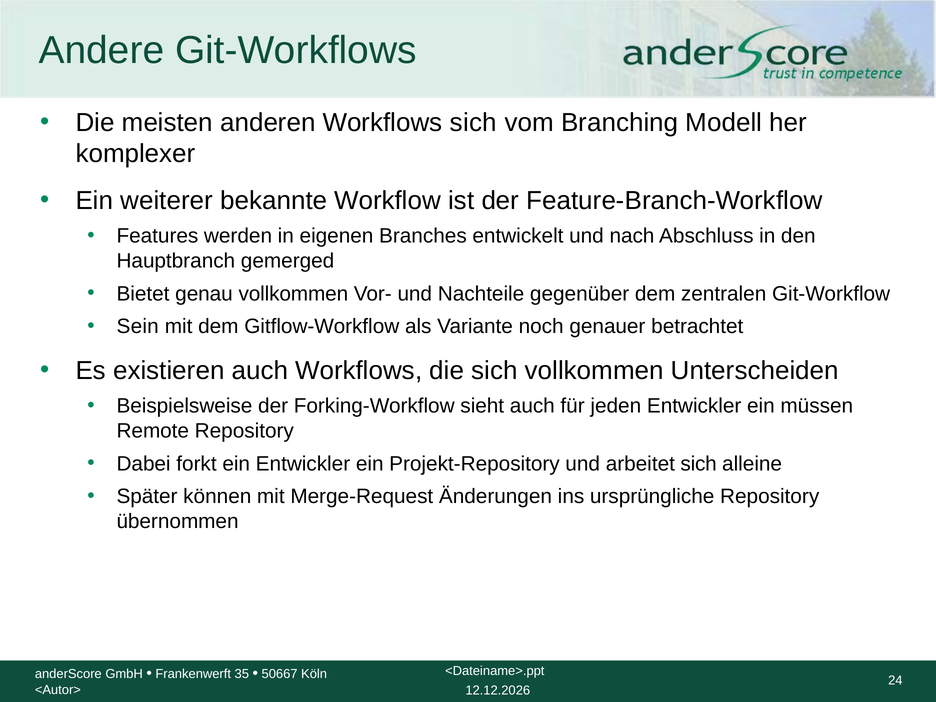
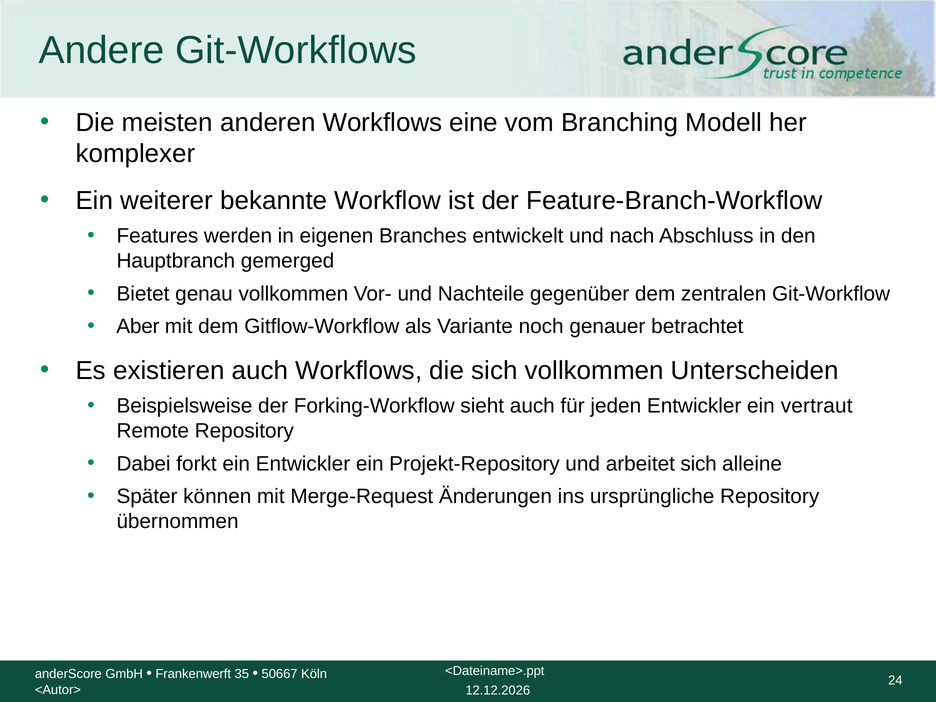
Workflows sich: sich -> eine (474, 123)
Sein: Sein -> Aber (138, 327)
müssen: müssen -> vertraut (817, 406)
